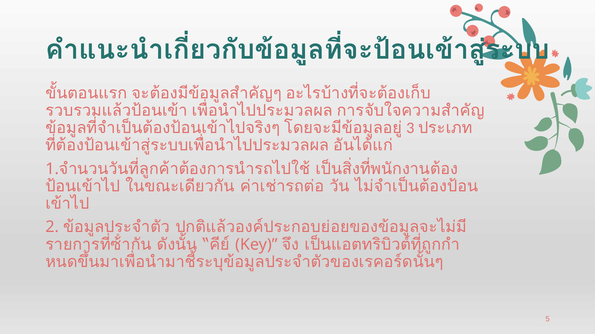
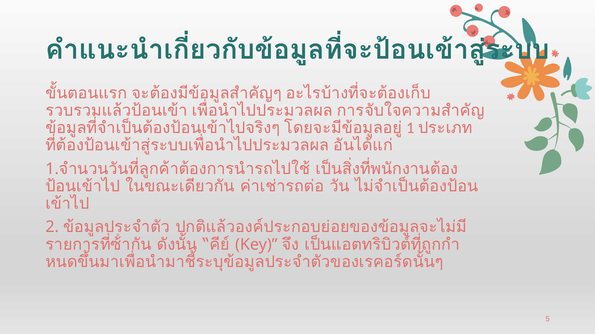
3: 3 -> 1 (410, 128)
